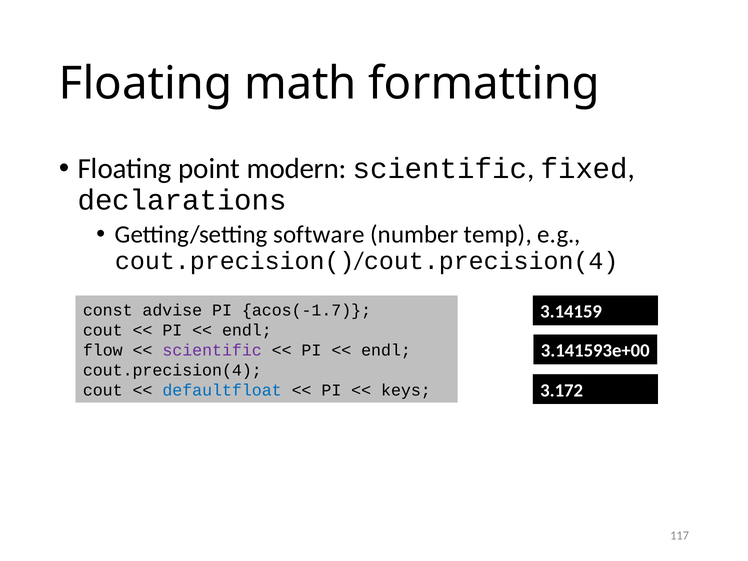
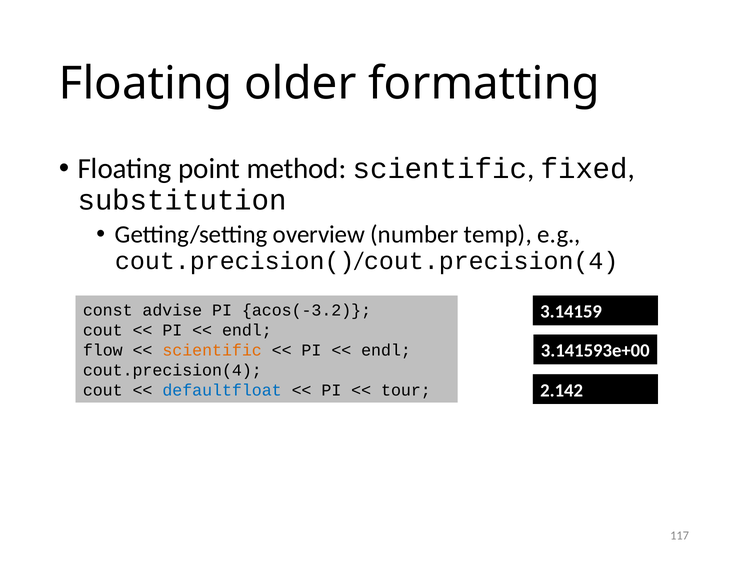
math: math -> older (300, 84)
modern: modern -> method (296, 169)
declarations: declarations -> substitution (182, 200)
software: software -> overview (319, 234)
acos(-1.7: acos(-1.7 -> acos(-3.2 (307, 310)
scientific colour: purple -> orange (212, 350)
3.172: 3.172 -> 2.142 (562, 390)
keys: keys -> tour (406, 390)
